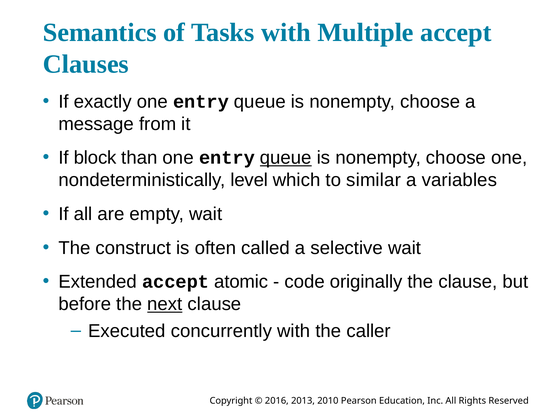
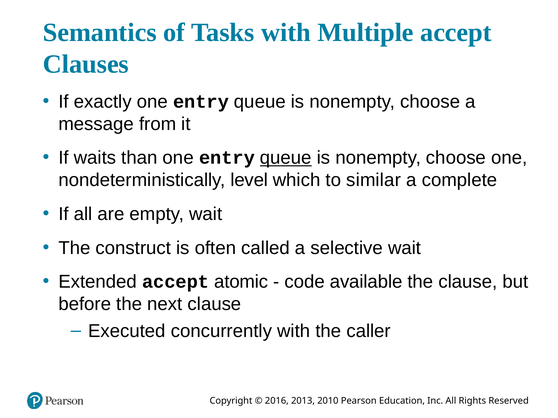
block: block -> waits (95, 158)
variables: variables -> complete (459, 180)
originally: originally -> available (366, 282)
next underline: present -> none (165, 304)
